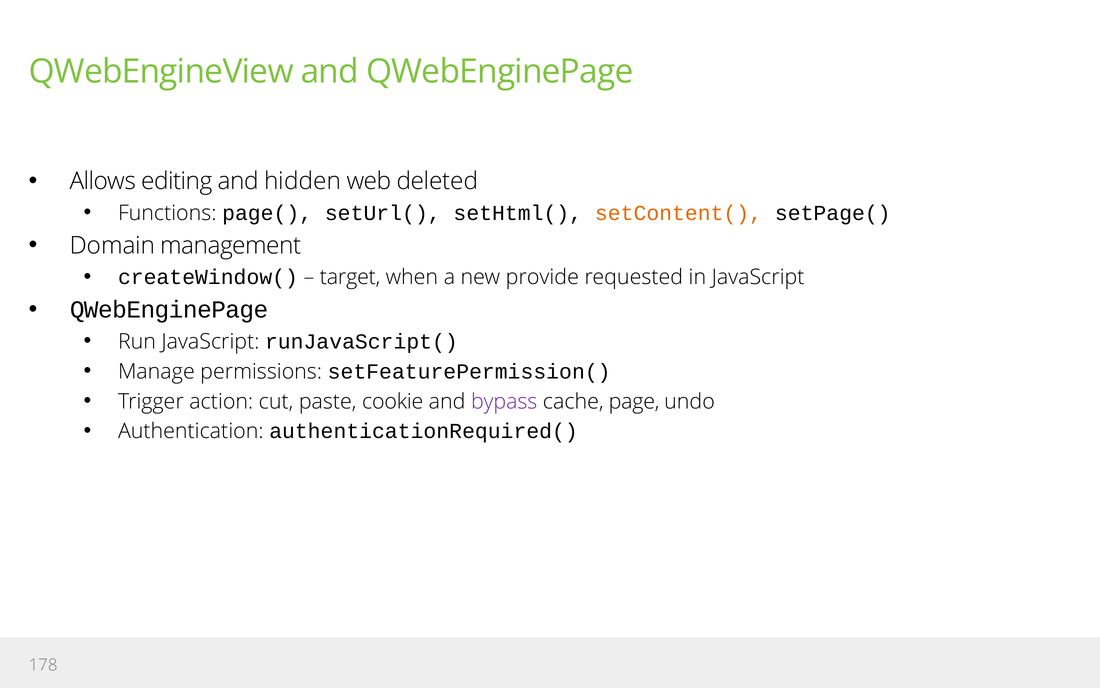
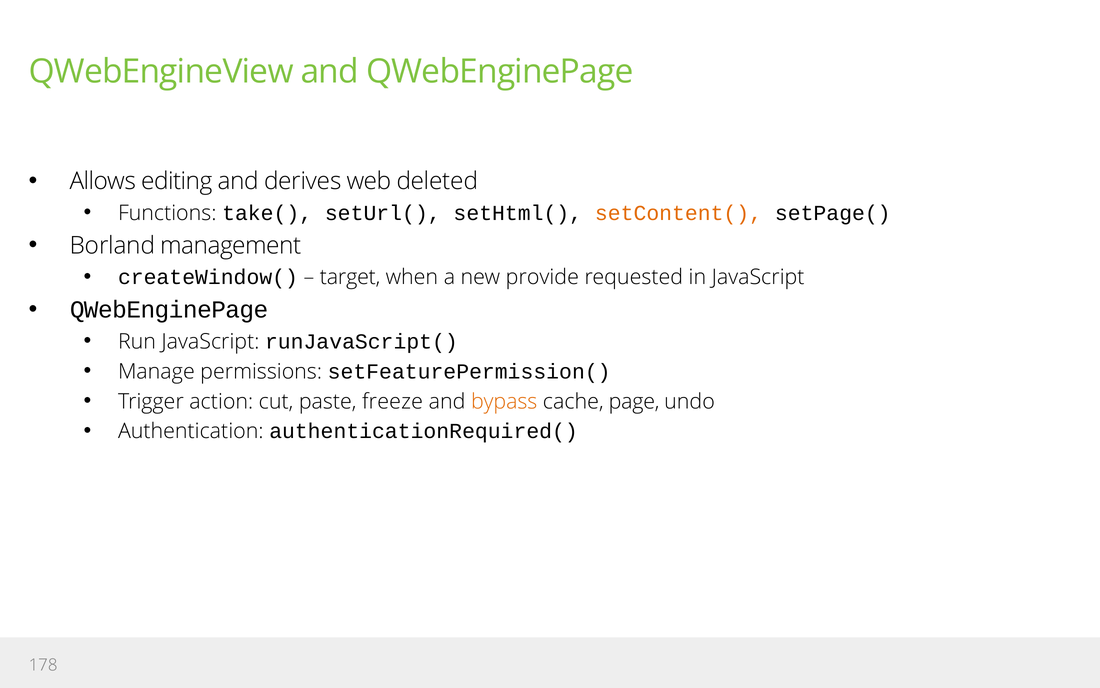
hidden: hidden -> derives (303, 181)
page(: page( -> take( (267, 213)
Domain: Domain -> Borland (112, 245)
cookie: cookie -> freeze (393, 401)
bypass colour: purple -> orange (504, 401)
